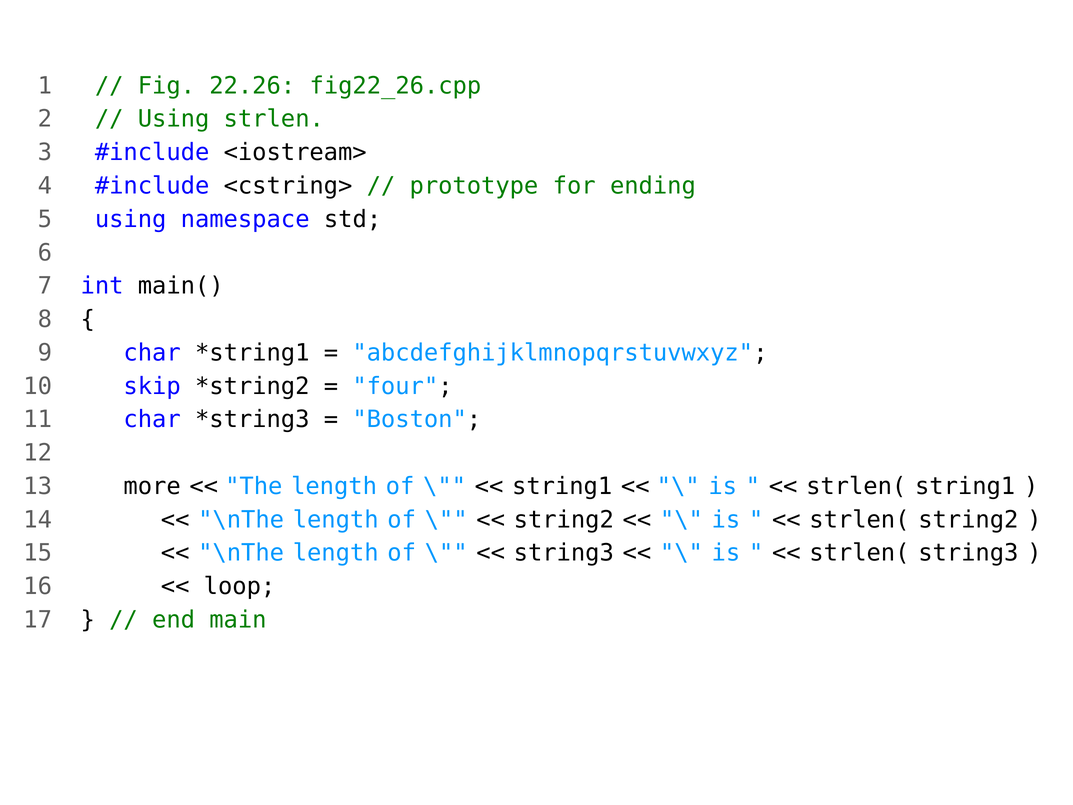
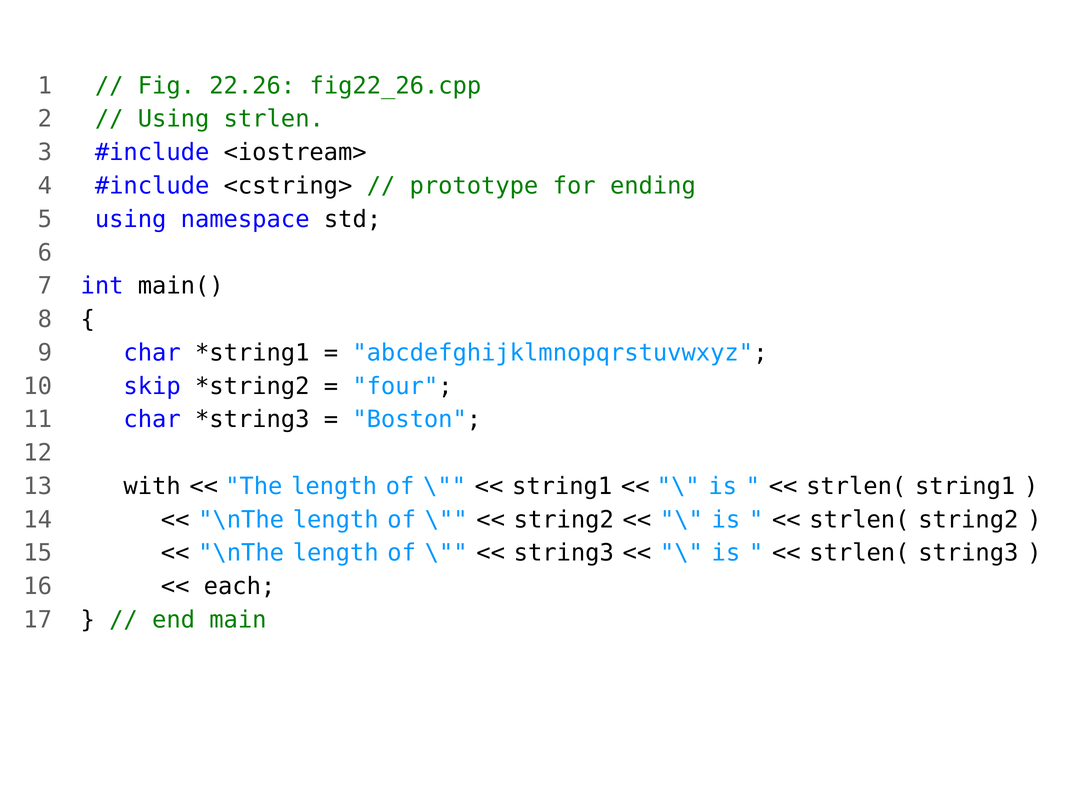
more: more -> with (152, 486)
loop: loop -> each (240, 586)
